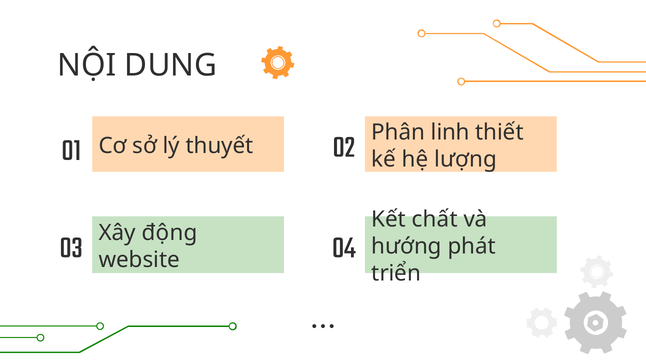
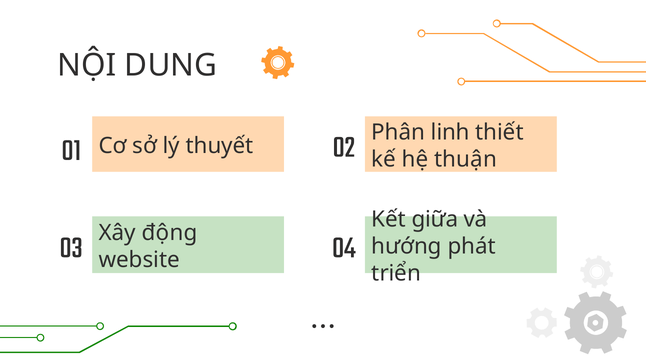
lượng: lượng -> thuận (466, 159)
chất: chất -> giữa (435, 219)
